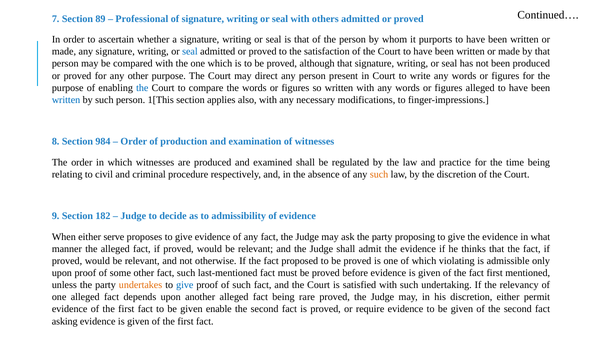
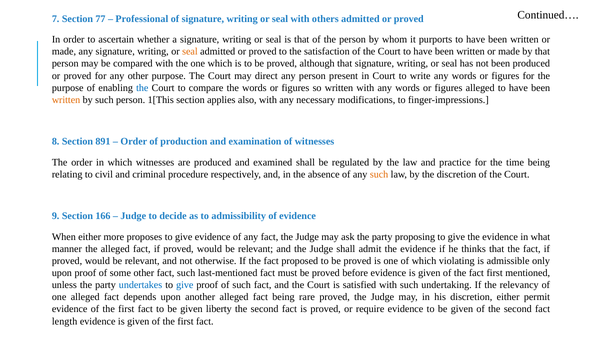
89: 89 -> 77 (100, 19)
seal colour: blue -> orange (190, 52)
written colour: blue -> orange (66, 100)
984: 984 -> 891 (103, 142)
182: 182 -> 166 (103, 216)
serve: serve -> more (114, 237)
undertakes colour: orange -> blue (141, 285)
enable: enable -> liberty (219, 309)
asking: asking -> length (65, 321)
